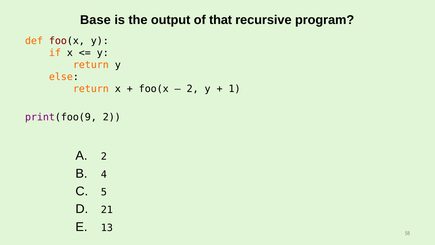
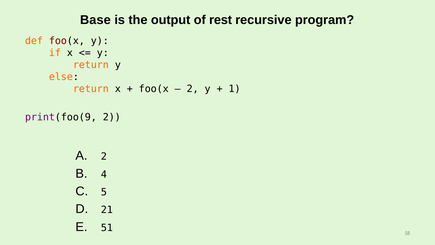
that: that -> rest (221, 20)
13: 13 -> 51 (107, 227)
